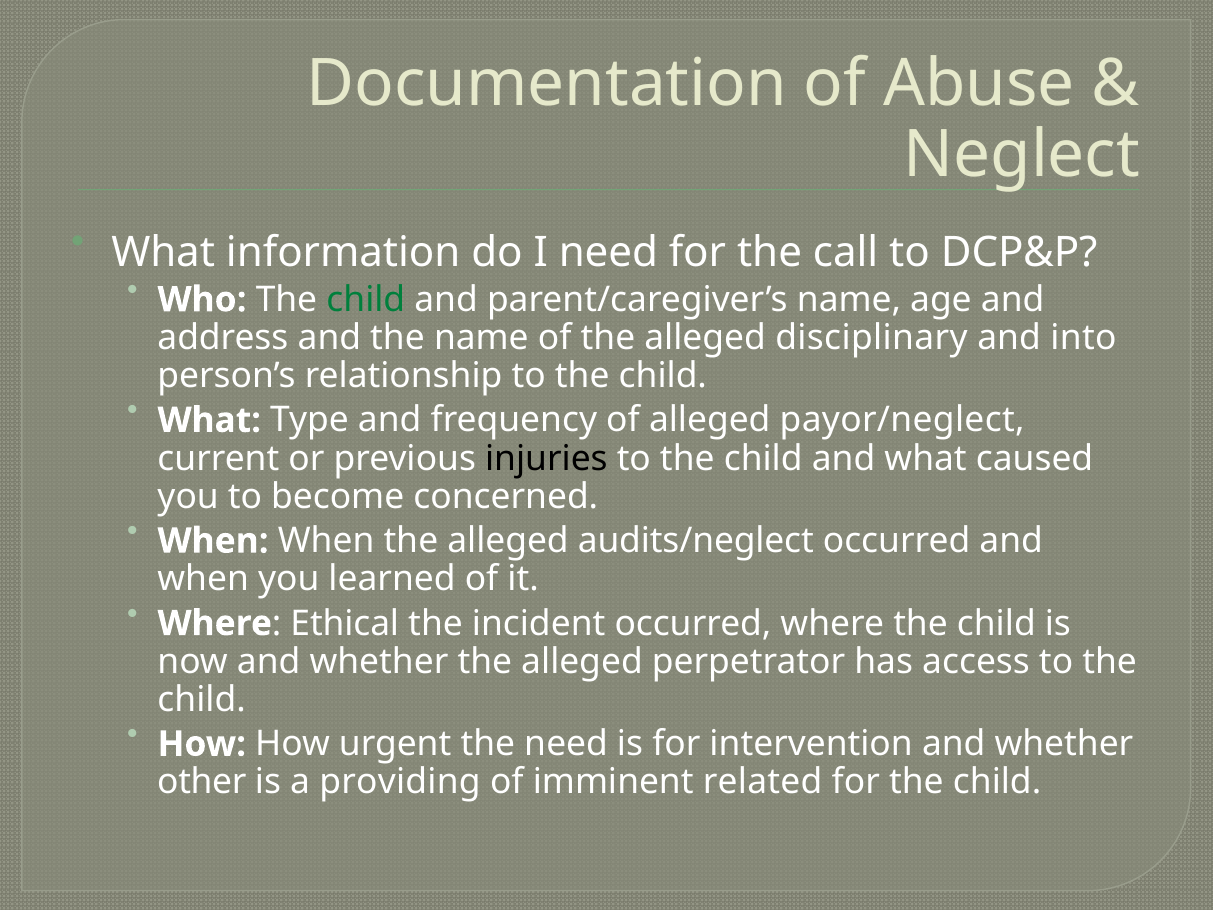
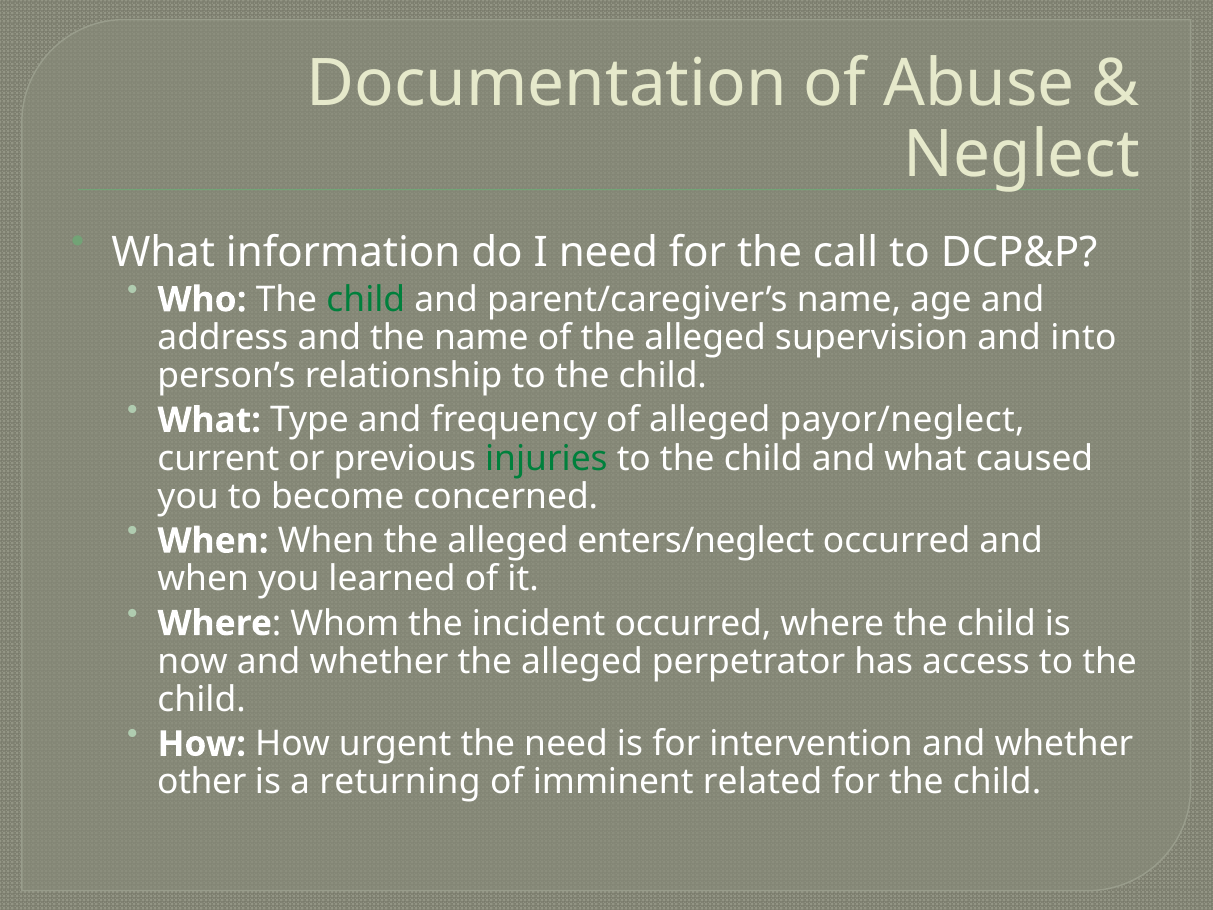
disciplinary: disciplinary -> supervision (872, 338)
injuries colour: black -> green (546, 458)
audits/neglect: audits/neglect -> enters/neglect (696, 541)
Ethical: Ethical -> Whom (345, 623)
providing: providing -> returning (400, 782)
